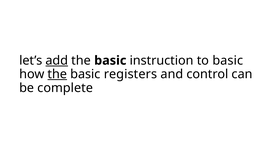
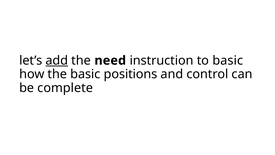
basic: basic -> need (110, 60)
the underline: present -> none (57, 74)
registers: registers -> positions (131, 74)
